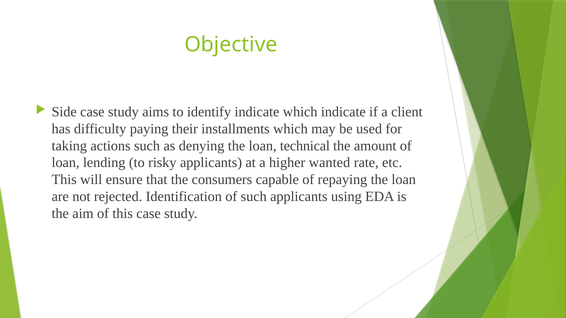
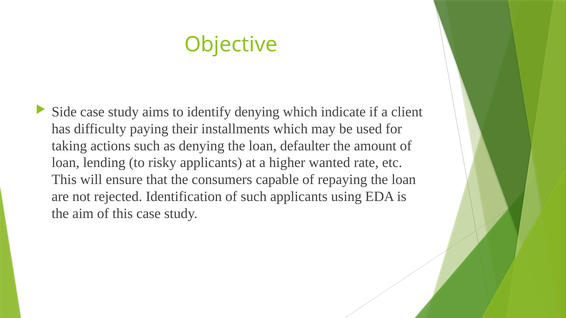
identify indicate: indicate -> denying (257, 112)
technical: technical -> defaulter (305, 146)
